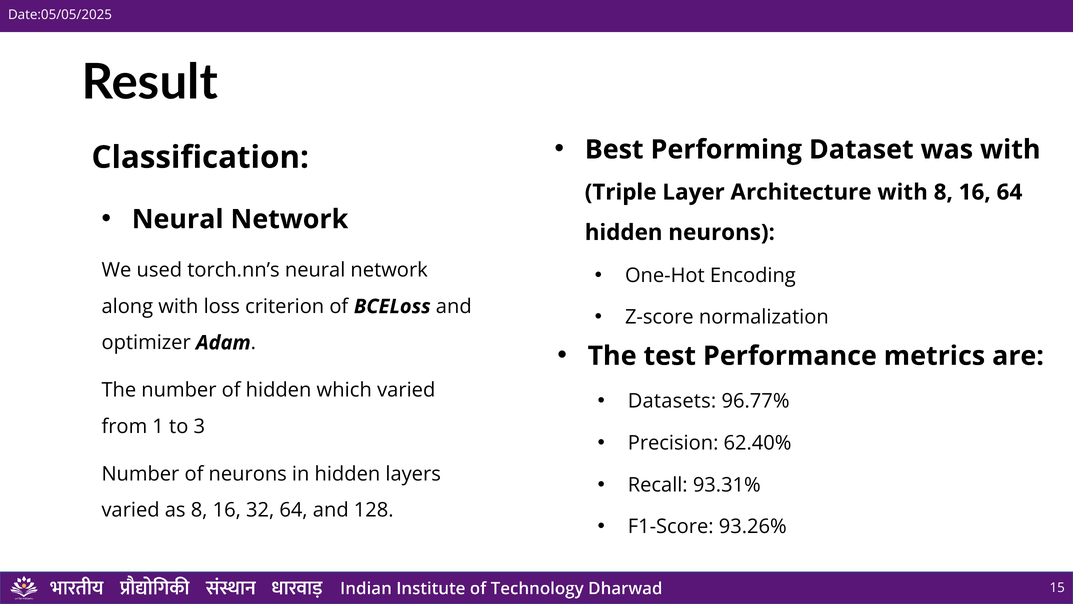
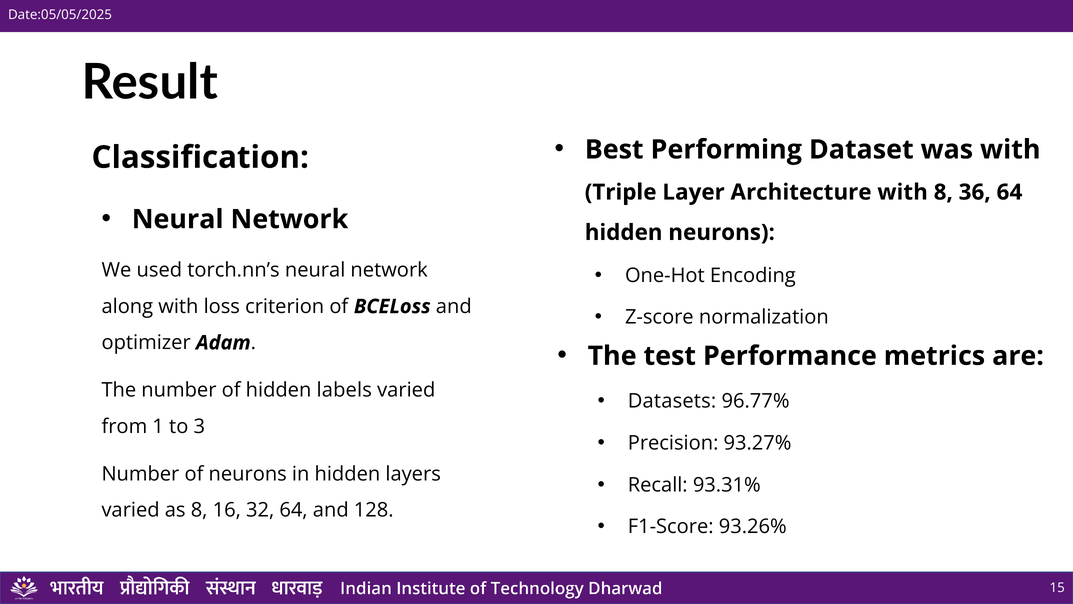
with 8 16: 16 -> 36 (975, 192)
which: which -> labels (344, 390)
62.40%: 62.40% -> 93.27% (758, 443)
